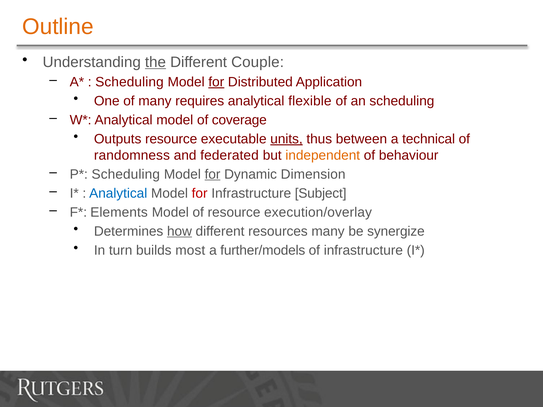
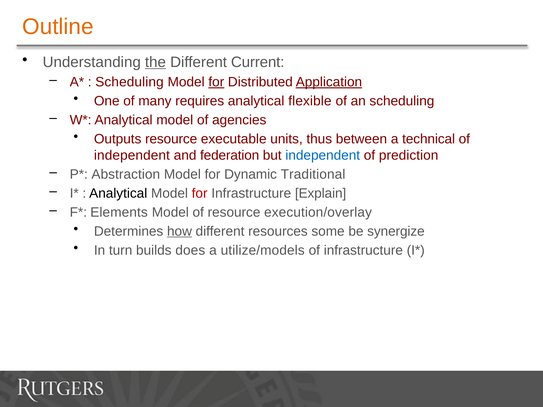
Couple: Couple -> Current (258, 62)
Application underline: none -> present (329, 82)
coverage: coverage -> agencies (239, 120)
units underline: present -> none (287, 139)
randomness: randomness -> independent (132, 155)
federated: federated -> federation (230, 155)
independent colour: orange -> blue (323, 155)
behaviour: behaviour -> prediction (409, 155)
Scheduling: Scheduling -> Abstraction (126, 174)
for underline: present -> none (213, 174)
Dimension: Dimension -> Traditional (313, 174)
Analytical colour: blue -> black (118, 193)
Subject: Subject -> Explain (321, 193)
resources many: many -> some (328, 231)
most: most -> does (190, 250)
further/models: further/models -> utilize/models (263, 250)
